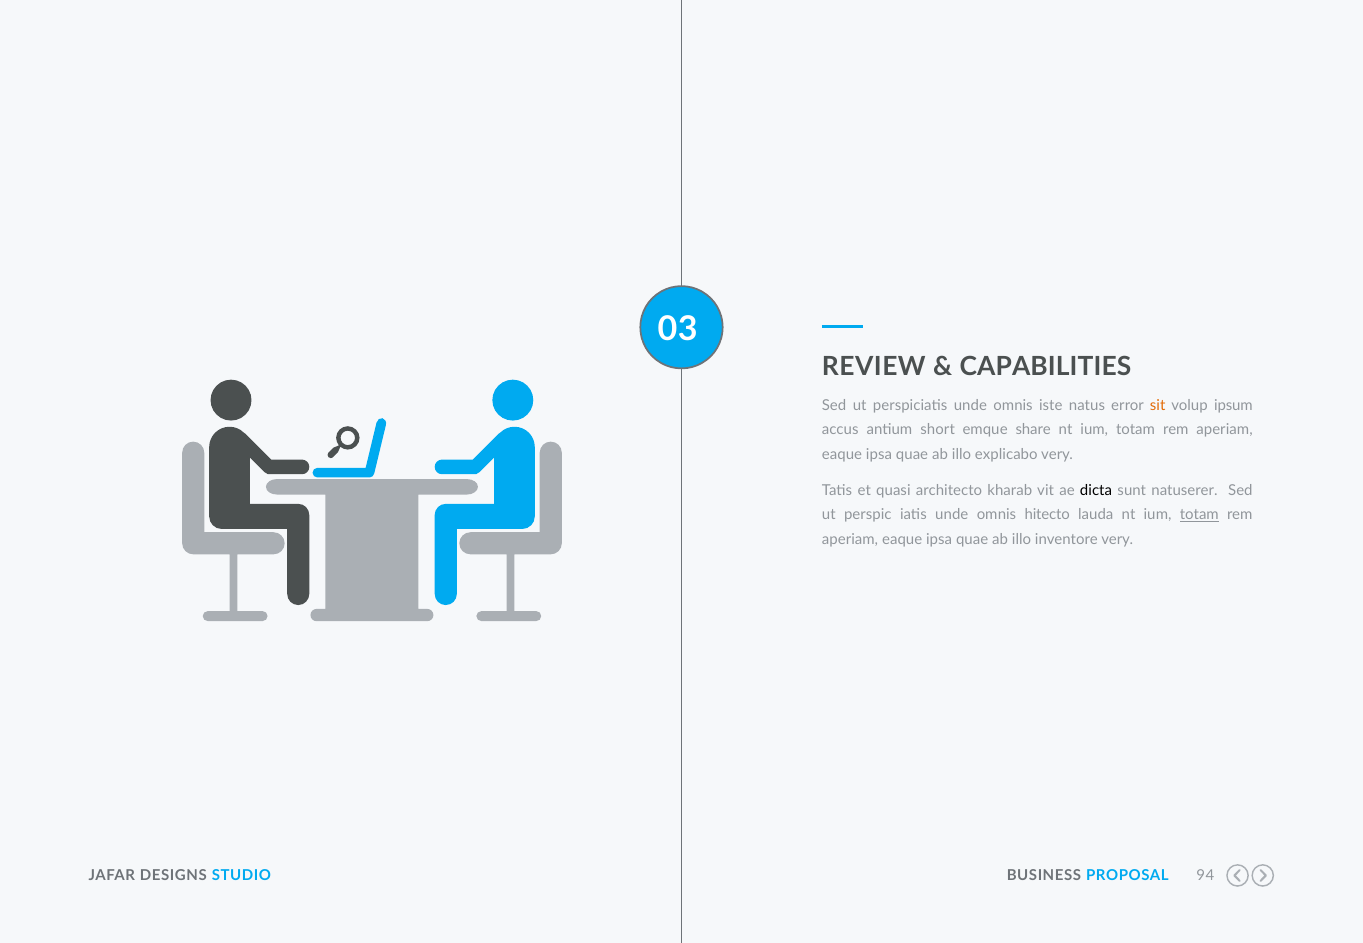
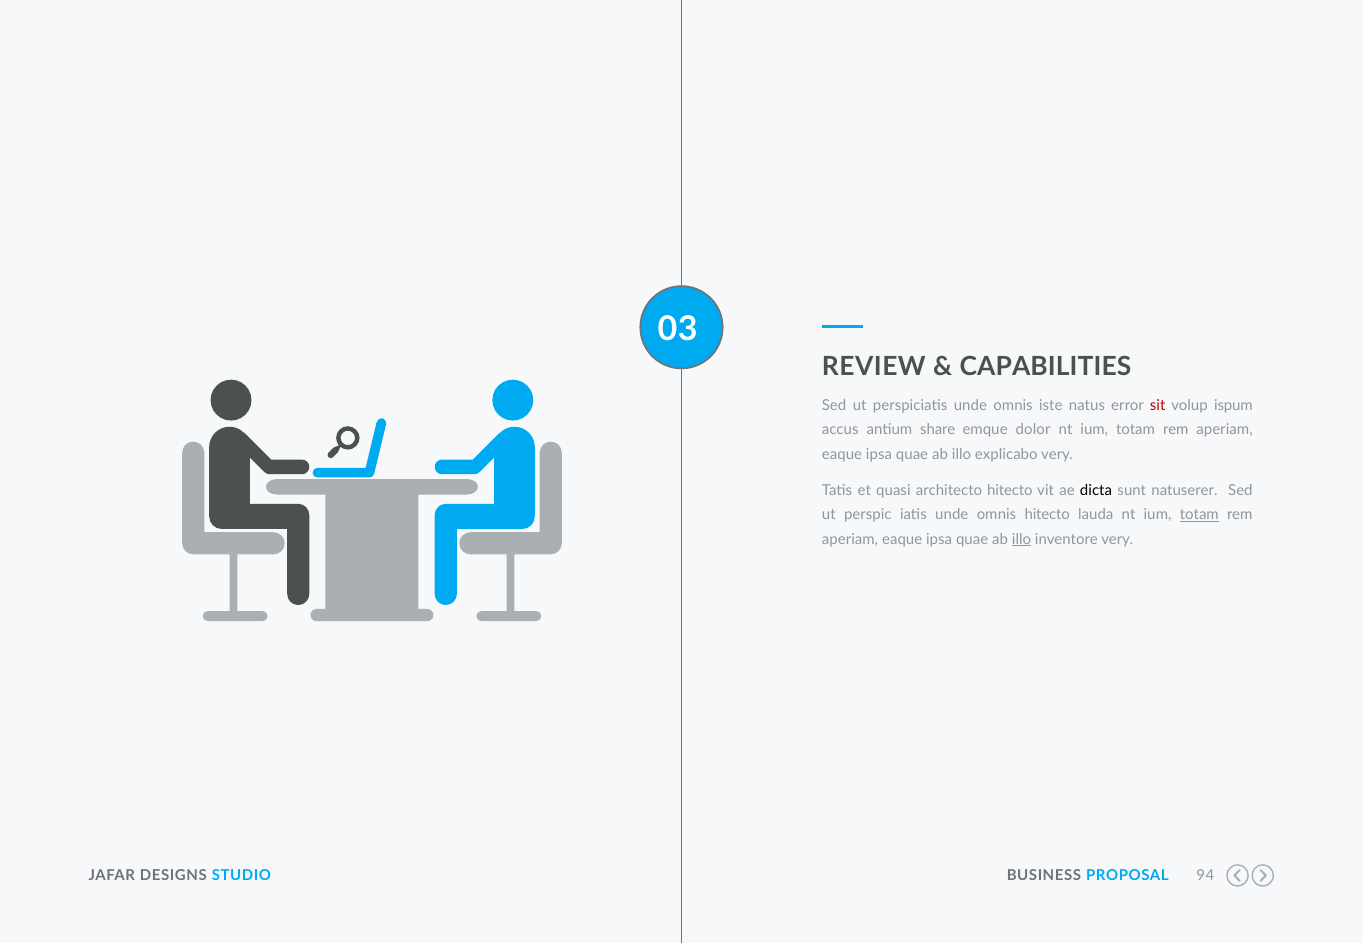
sit colour: orange -> red (1158, 405)
ipsum: ipsum -> ispum (1233, 405)
short: short -> share (938, 430)
share: share -> dolor (1033, 430)
architecto kharab: kharab -> hitecto (1010, 491)
illo underline: none -> present (1022, 540)
